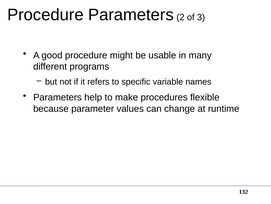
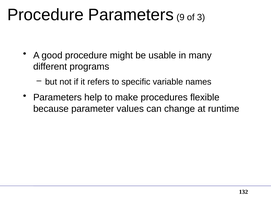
2: 2 -> 9 (180, 17)
